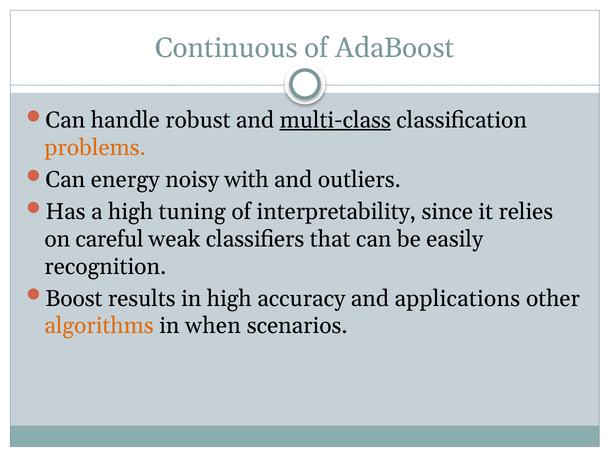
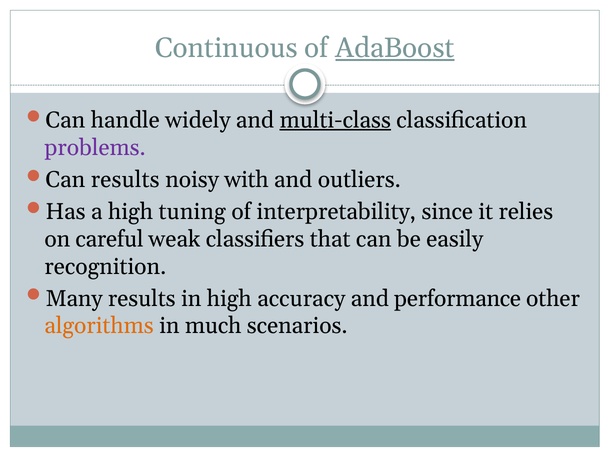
AdaBoost underline: none -> present (395, 48)
robust: robust -> widely (198, 120)
problems colour: orange -> purple (95, 148)
Can energy: energy -> results (125, 180)
Boost: Boost -> Many (74, 299)
applications: applications -> performance (458, 299)
when: when -> much (213, 326)
